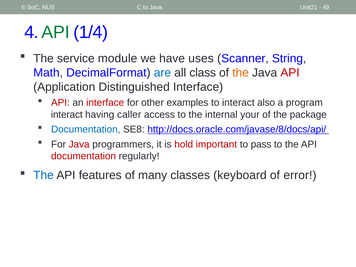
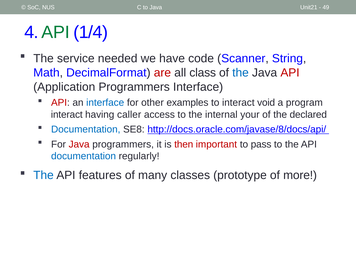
module: module -> needed (118, 58)
uses: uses -> code (201, 58)
are colour: blue -> red (162, 73)
the colour: orange -> blue (241, 73)
Application Distinguished: Distinguished -> Programmers (134, 87)
interface colour: red -> blue (105, 103)
also: also -> void (266, 103)
package: package -> declared (308, 115)
hold: hold -> then (184, 144)
documentation colour: red -> blue (84, 156)
keyboard: keyboard -> prototype (240, 175)
error: error -> more (300, 175)
